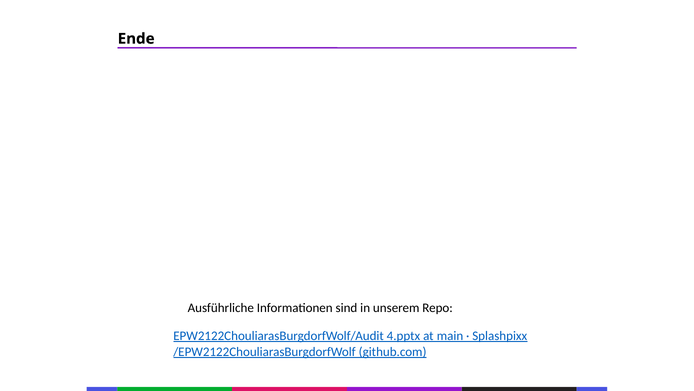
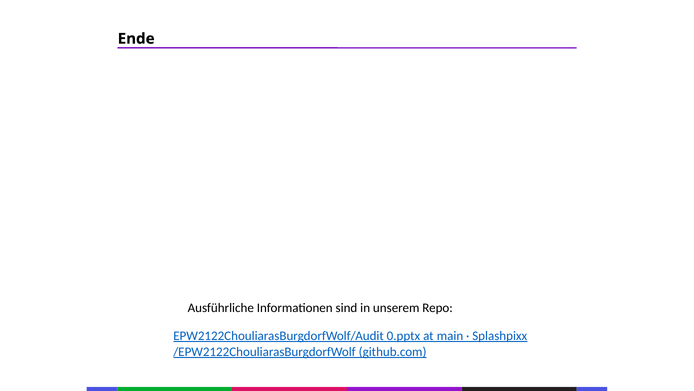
4.pptx: 4.pptx -> 0.pptx (403, 335)
